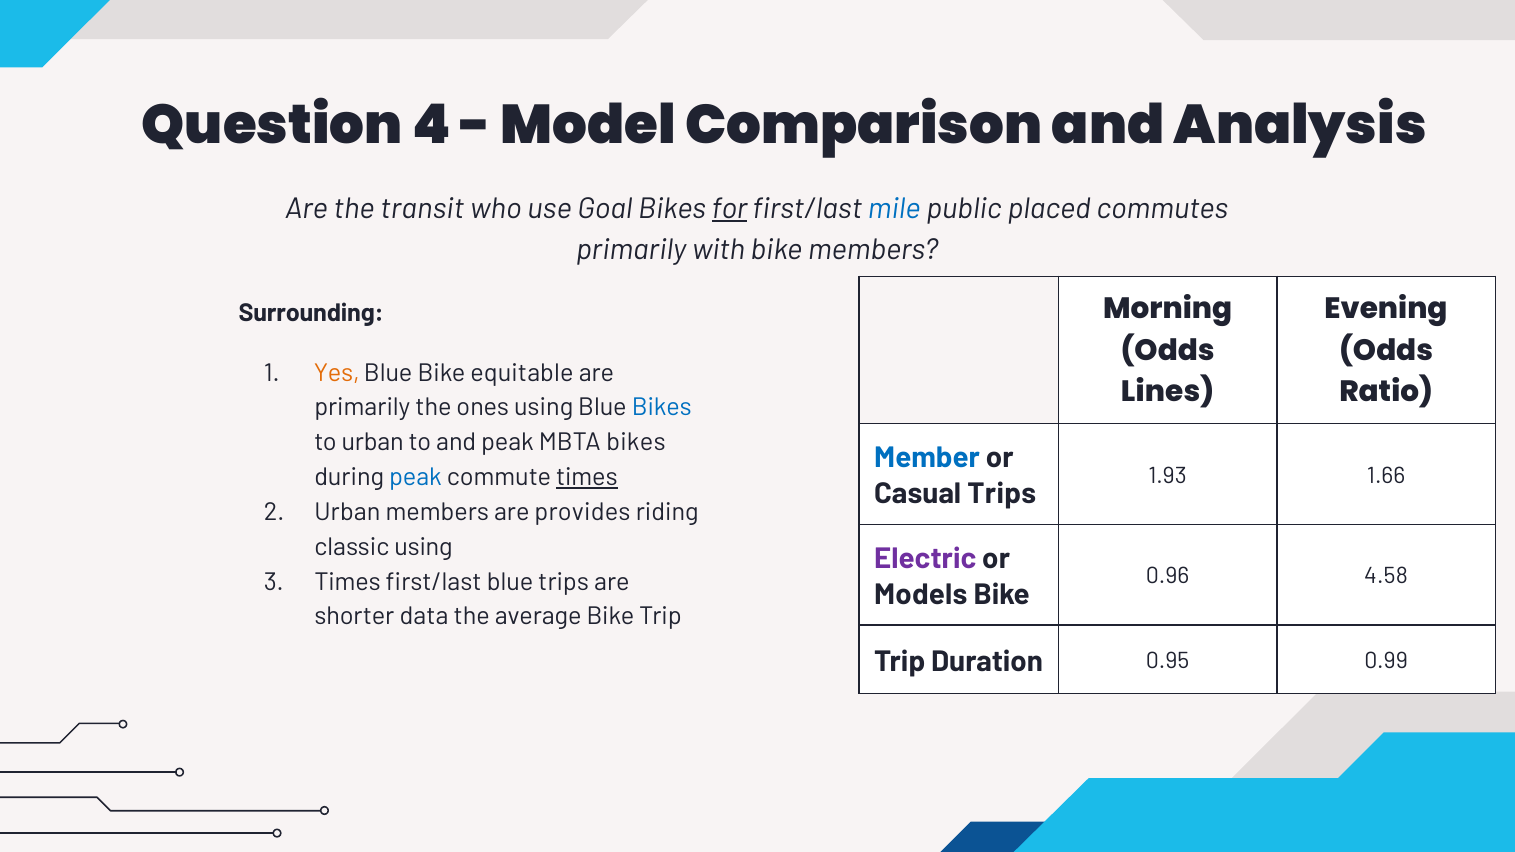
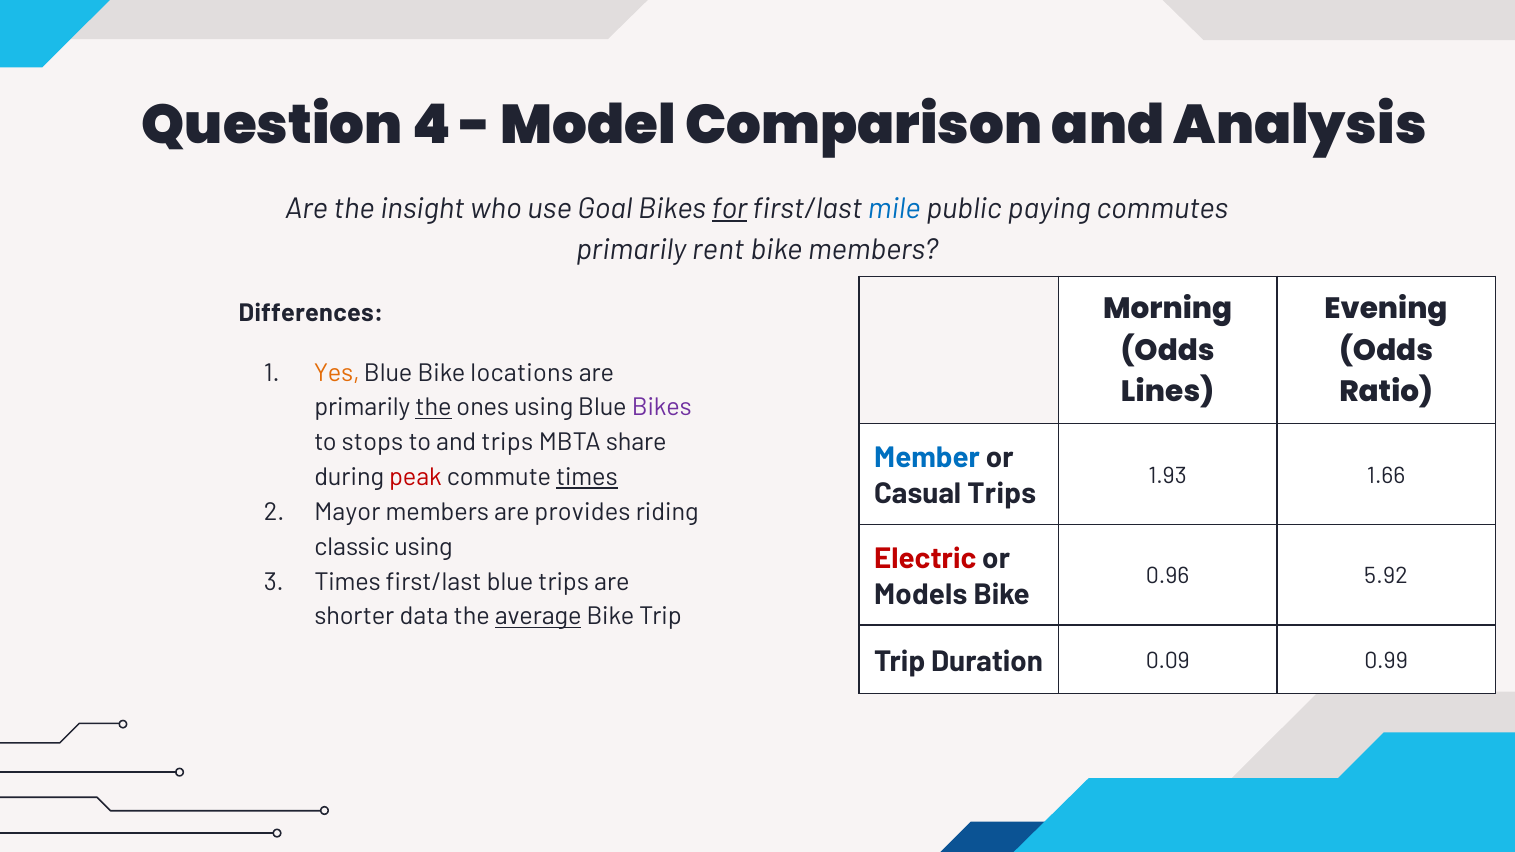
transit: transit -> insight (422, 209)
placed: placed -> paying (1049, 209)
with: with -> rent (718, 249)
Surrounding: Surrounding -> Differences (311, 313)
equitable: equitable -> locations (522, 373)
the underline: none -> present (433, 408)
Bikes colour: blue -> purple (662, 408)
to urban: urban -> stops (373, 443)
and peak: peak -> trips (507, 443)
MBTA bikes: bikes -> share (636, 443)
peak colour: blue -> red (415, 477)
Urban: Urban -> Mayor (347, 512)
Electric colour: purple -> red (925, 559)
4.58: 4.58 -> 5.92 (1386, 576)
average underline: none -> present (538, 617)
0.95: 0.95 -> 0.09 (1168, 661)
